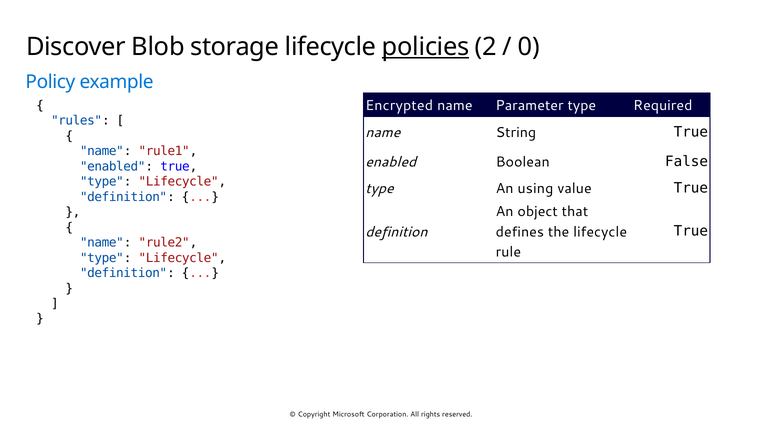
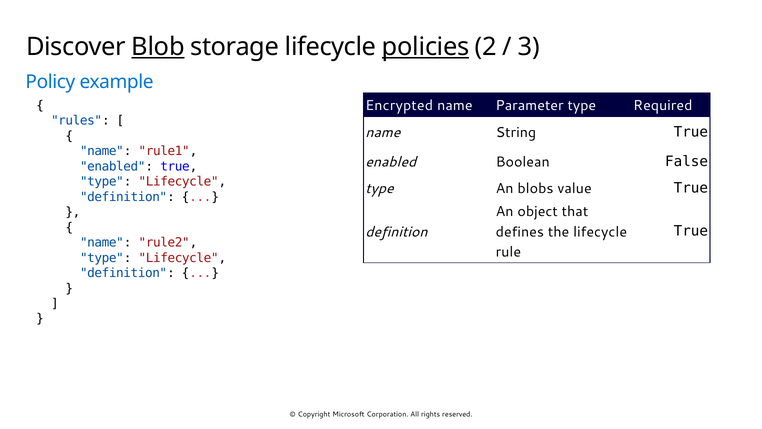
Blob underline: none -> present (158, 47)
0: 0 -> 3 (529, 47)
using: using -> blobs (535, 188)
